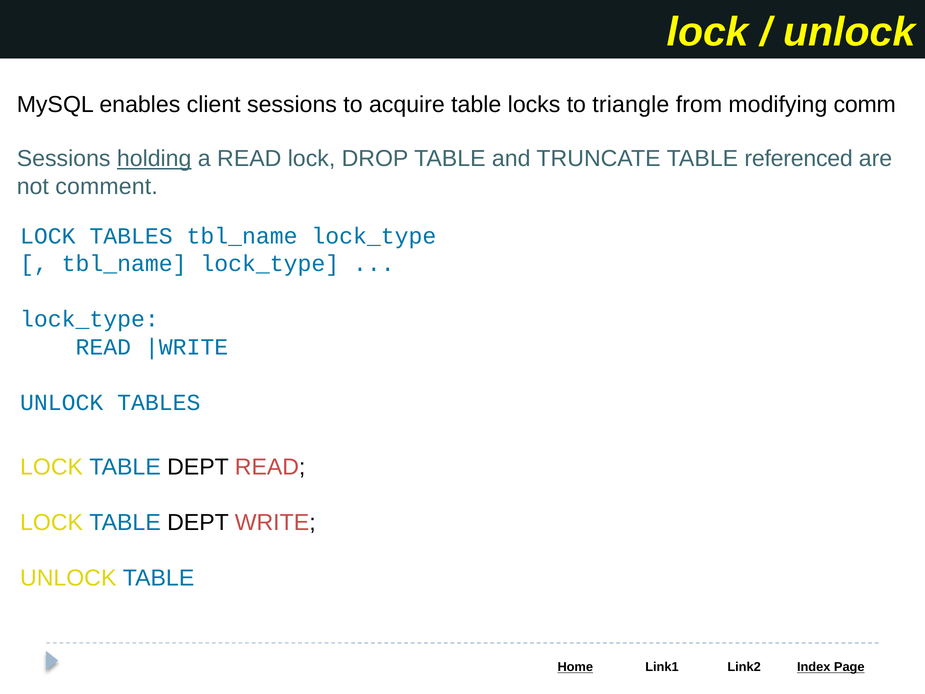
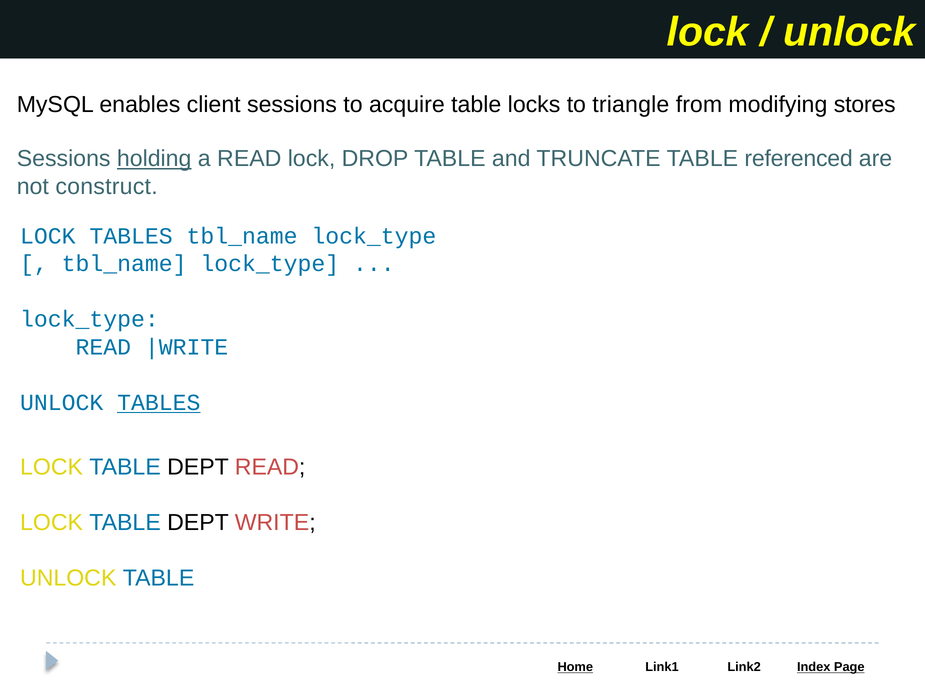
comm: comm -> stores (865, 105)
comment: comment -> construct (107, 187)
TABLES underline: none -> present (159, 402)
